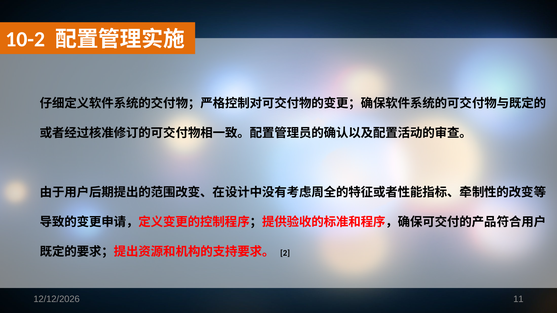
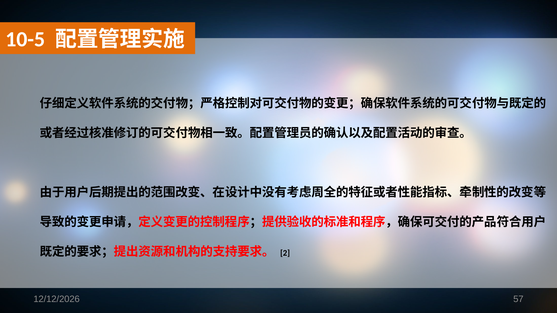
10-2: 10-2 -> 10-5 (25, 39)
11: 11 -> 57 (518, 299)
